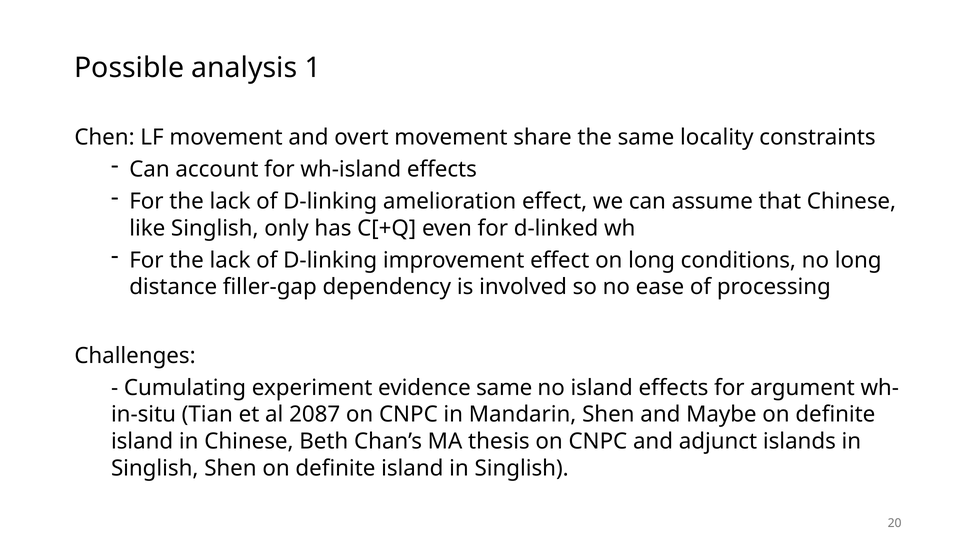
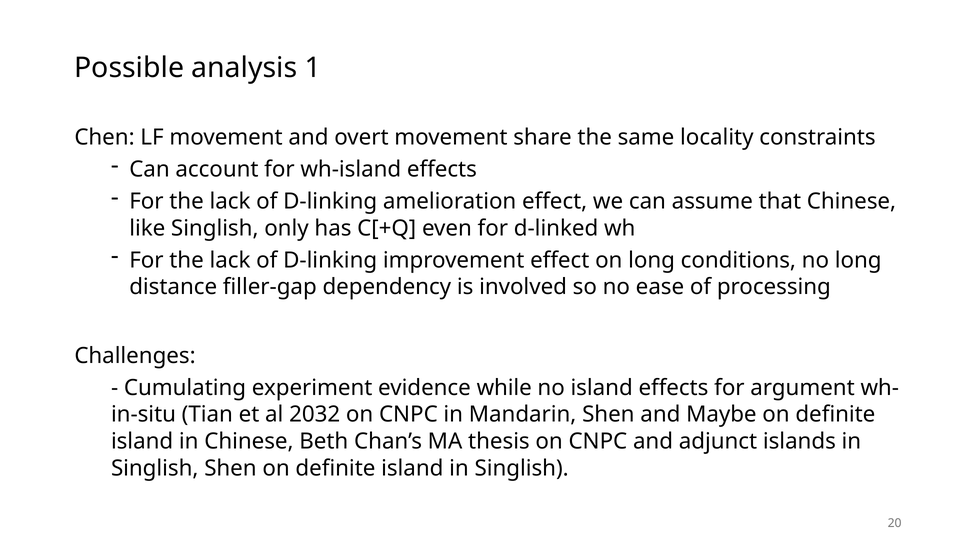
evidence same: same -> while (504, 388)
2087: 2087 -> 2032 (315, 415)
